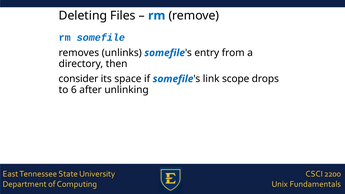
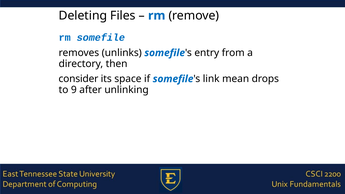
scope: scope -> mean (236, 79)
6: 6 -> 9 (74, 90)
